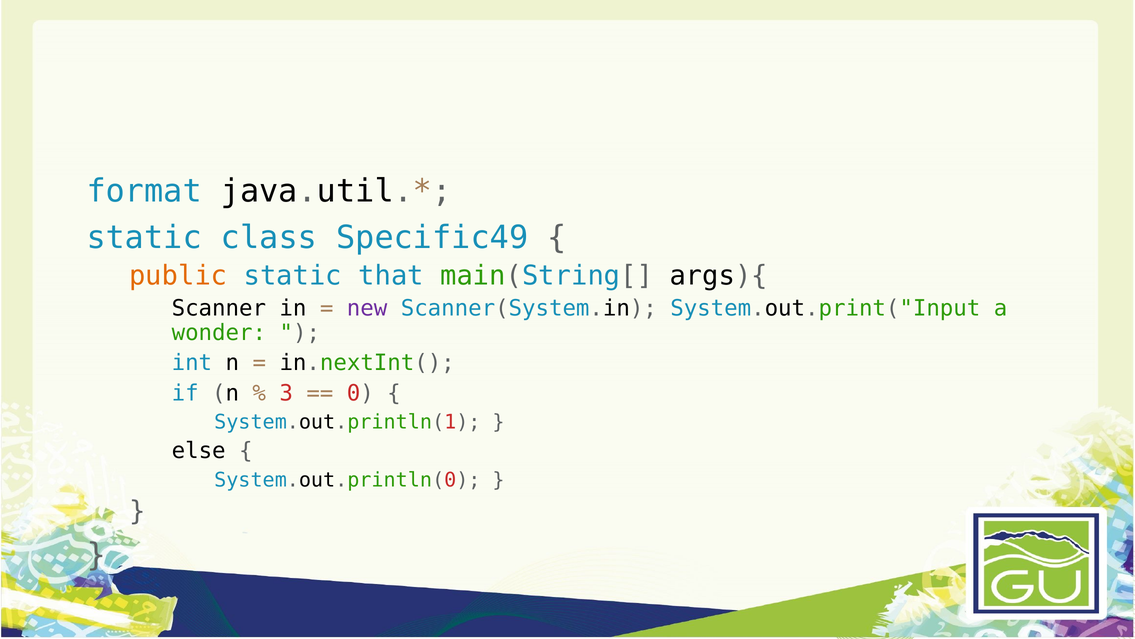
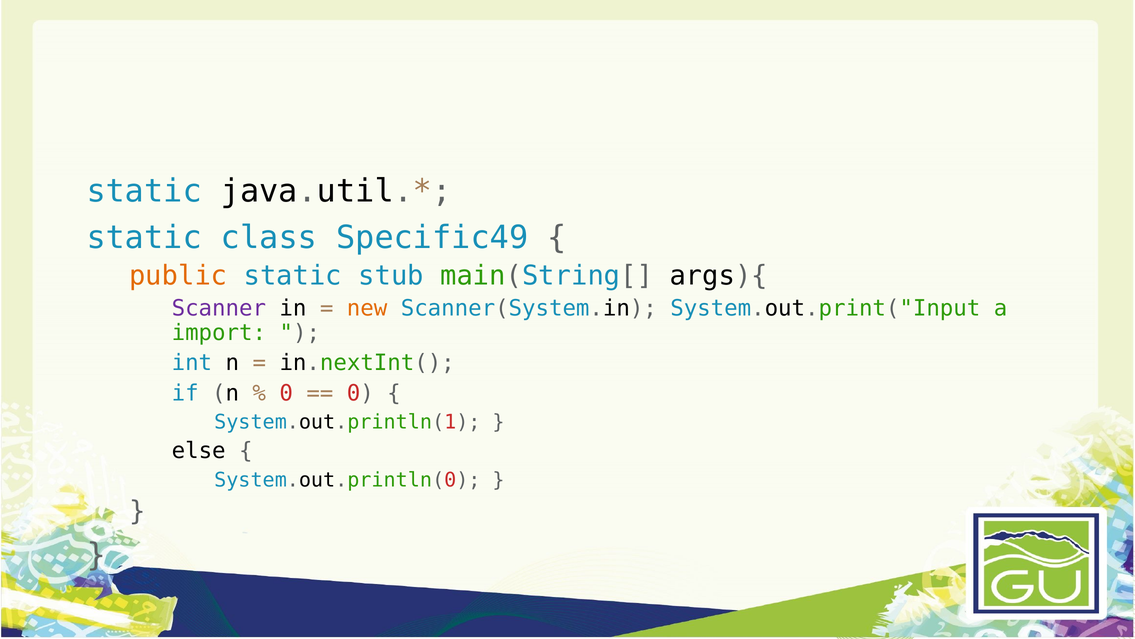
format: format -> static (144, 191)
that: that -> stub (391, 275)
Scanner colour: black -> purple (219, 308)
new colour: purple -> orange (367, 308)
wonder: wonder -> import (219, 332)
3: 3 -> 0 (286, 393)
